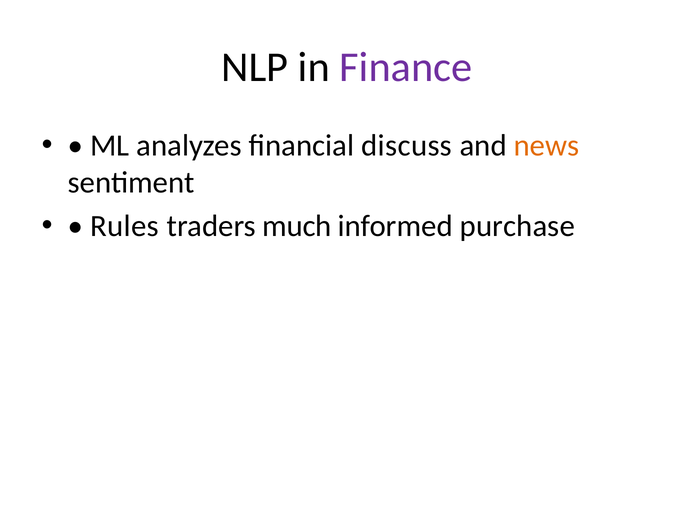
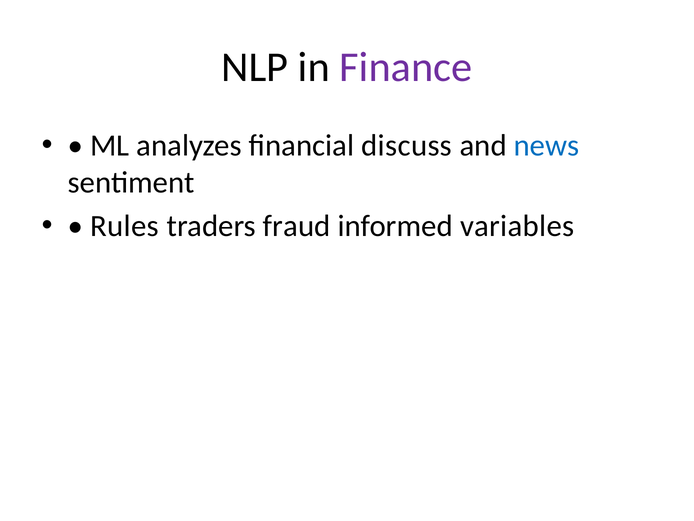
news colour: orange -> blue (546, 146)
much: much -> fraud (297, 226)
purchase: purchase -> variables (517, 226)
